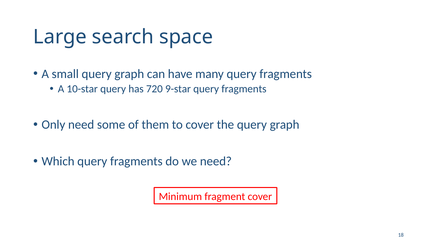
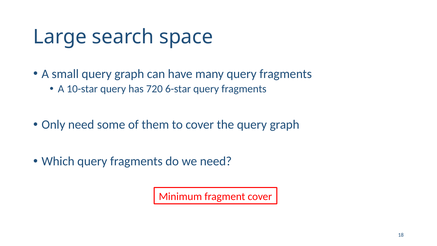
9-star: 9-star -> 6-star (178, 89)
